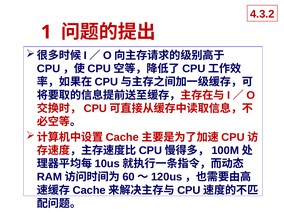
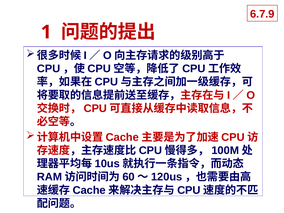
4.3.2: 4.3.2 -> 6.7.9 (262, 14)
